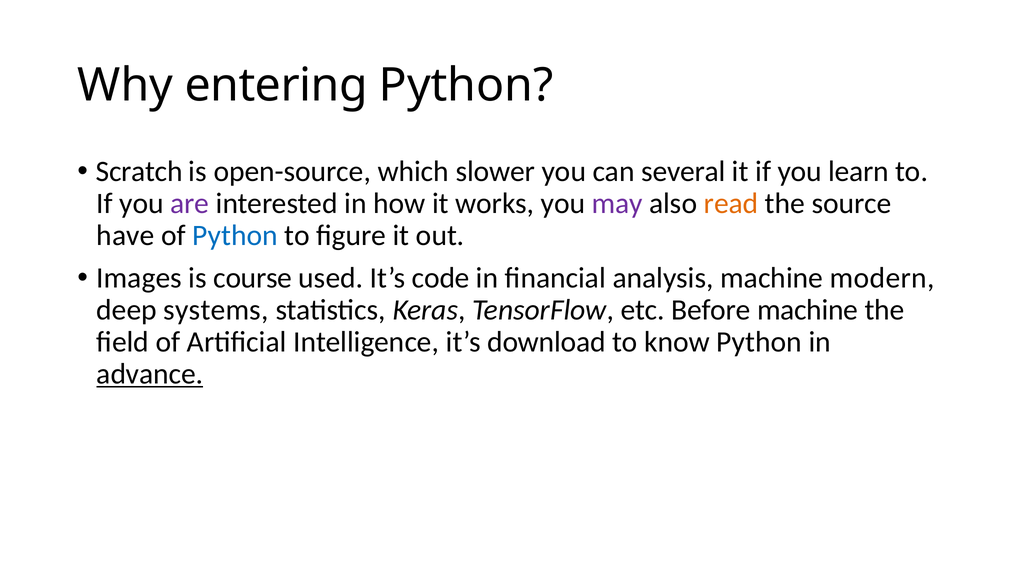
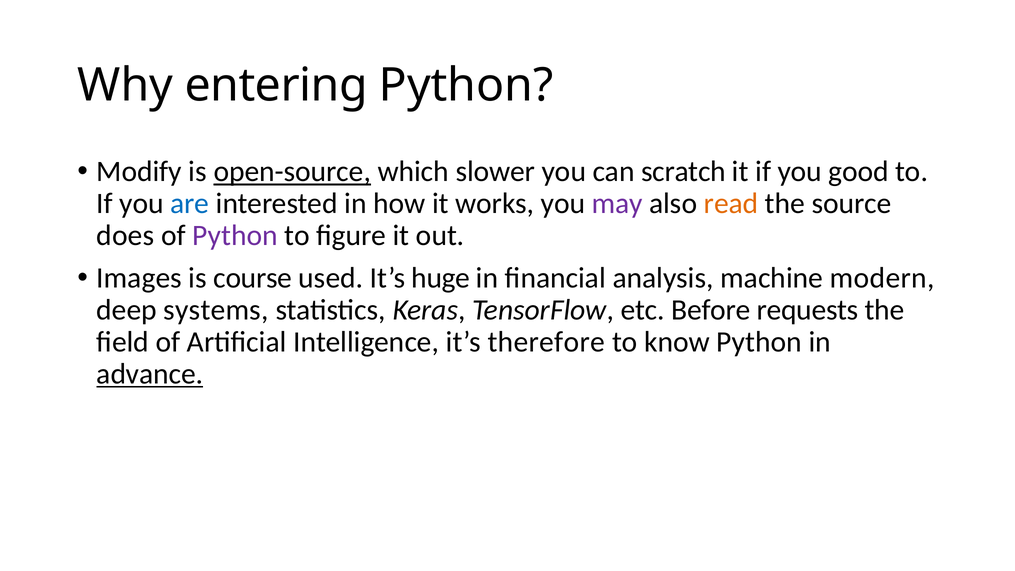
Scratch: Scratch -> Modify (139, 172)
open-source underline: none -> present (292, 172)
several: several -> scratch (683, 172)
learn: learn -> good (859, 172)
are colour: purple -> blue (190, 204)
have: have -> does (125, 236)
Python colour: blue -> purple (235, 236)
code: code -> huge (441, 278)
Before machine: machine -> requests (808, 310)
download: download -> therefore (546, 342)
